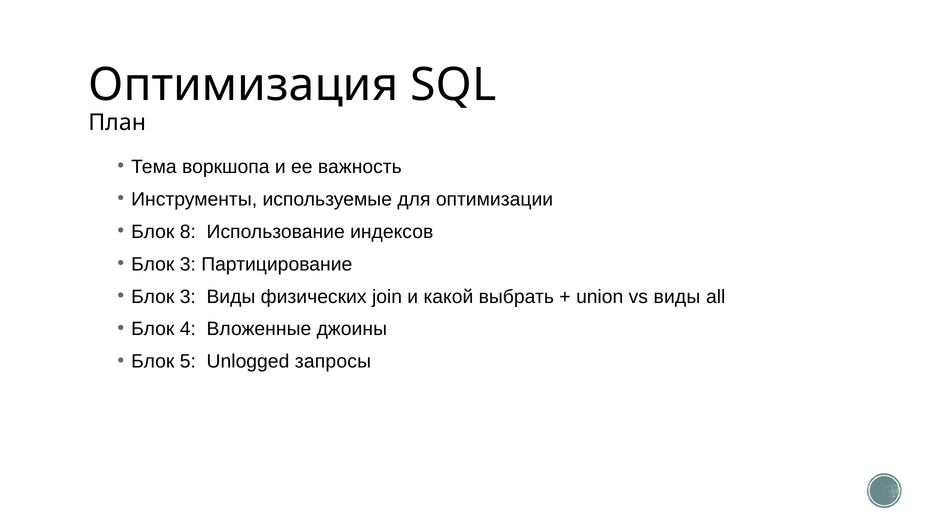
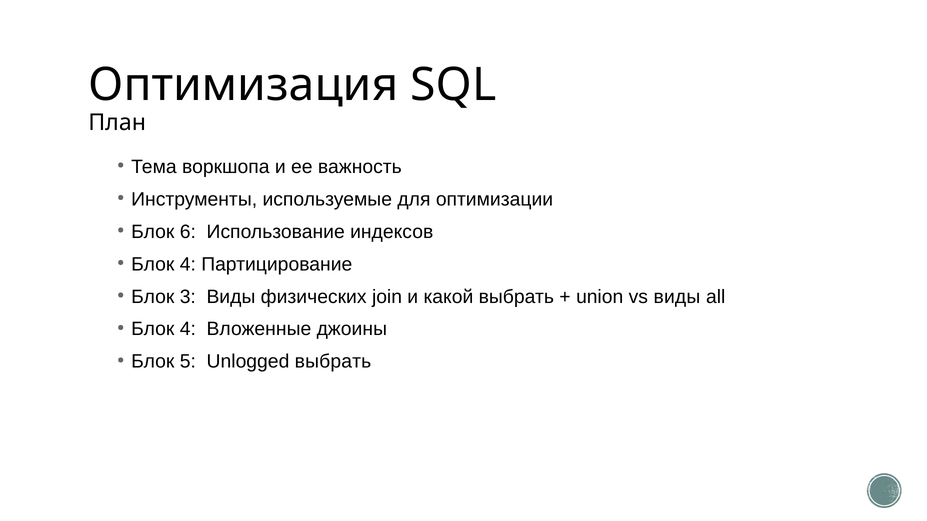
8: 8 -> 6 (188, 232)
3: 3 -> 4 (188, 264)
Unlogged запросы: запросы -> выбрать (333, 362)
